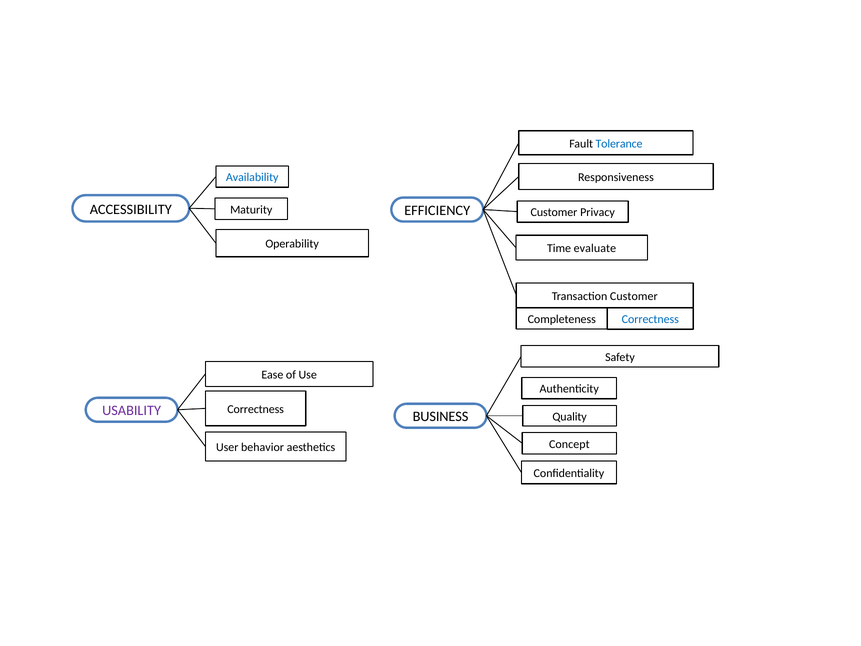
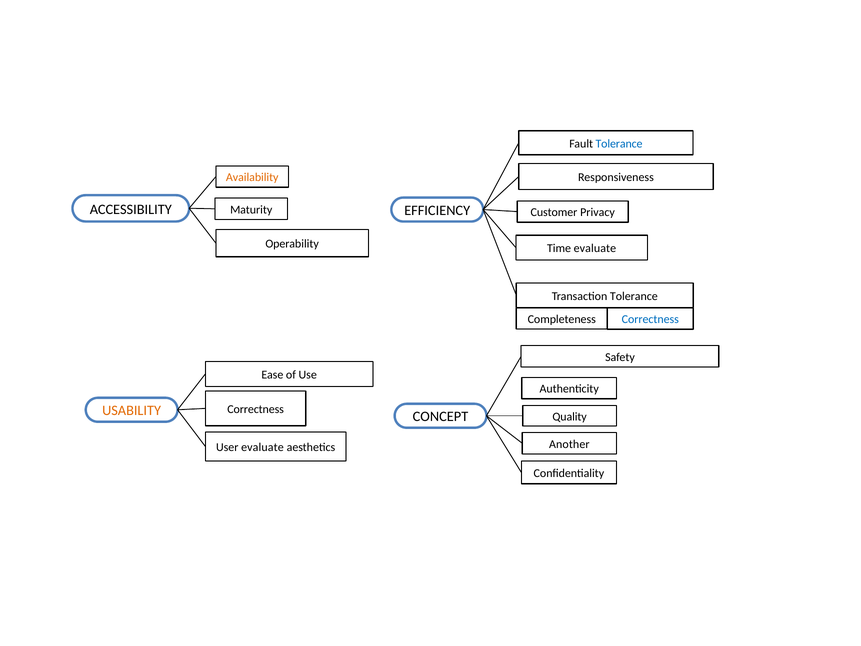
Availability colour: blue -> orange (252, 177)
Transaction Customer: Customer -> Tolerance (634, 296)
USABILITY colour: purple -> orange (132, 411)
BUSINESS: BUSINESS -> CONCEPT (440, 417)
Concept: Concept -> Another (569, 444)
User behavior: behavior -> evaluate (262, 447)
